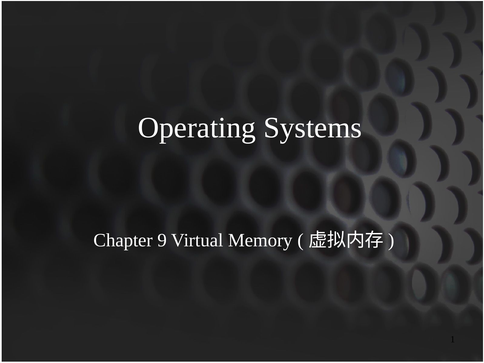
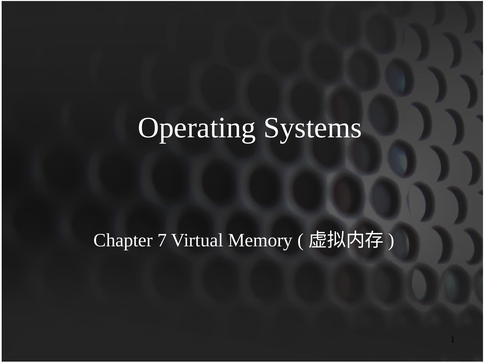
9: 9 -> 7 (162, 240)
